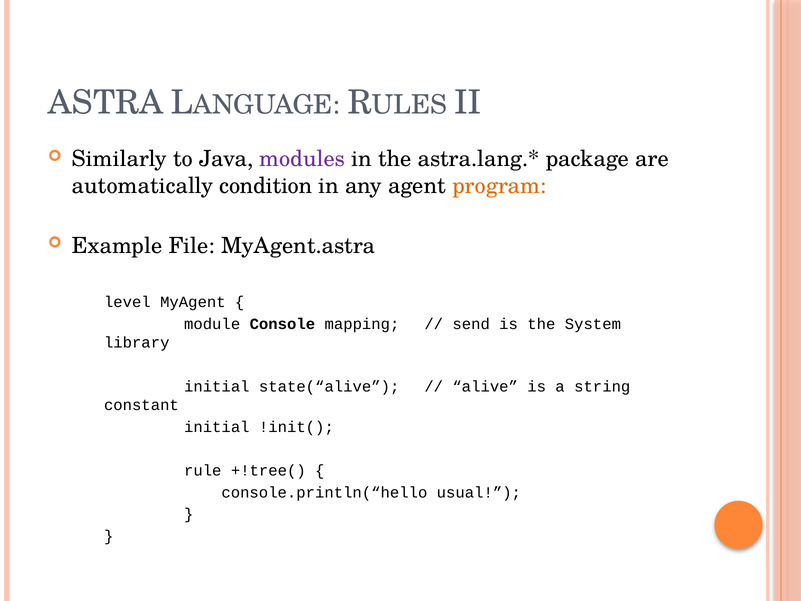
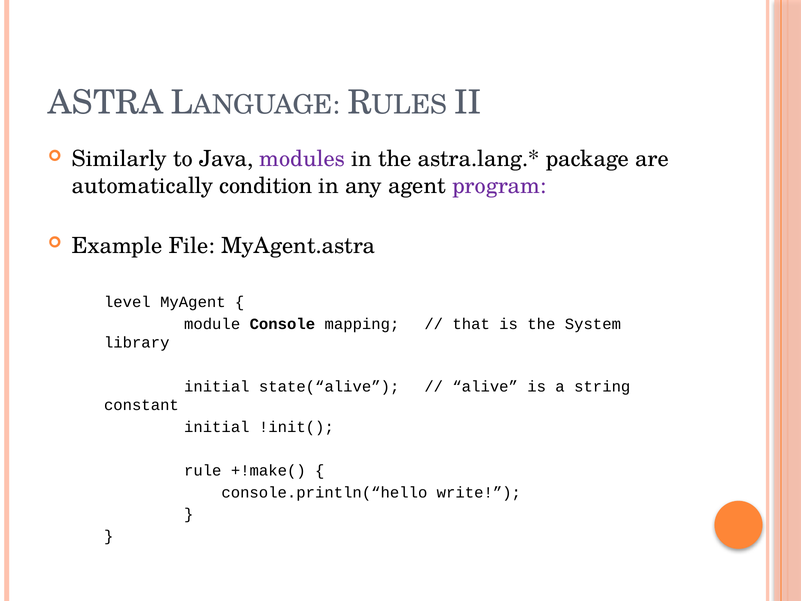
program colour: orange -> purple (499, 186)
send: send -> that (471, 324)
+!tree(: +!tree( -> +!make( (268, 470)
usual: usual -> write (479, 492)
